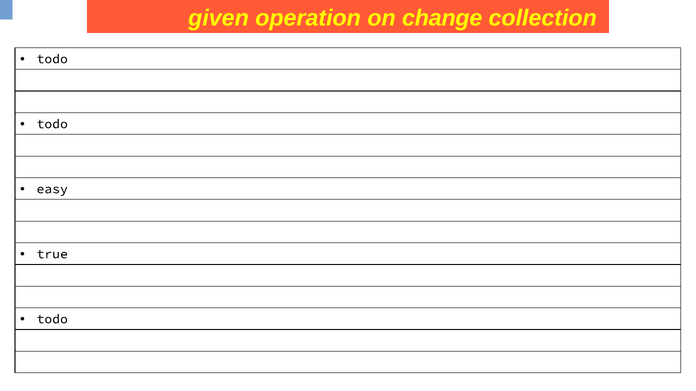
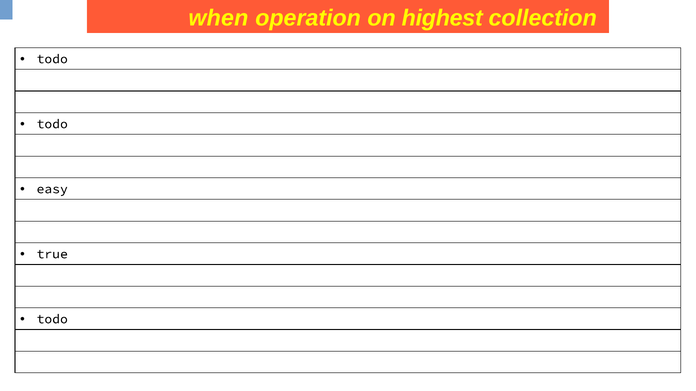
given: given -> when (218, 18)
change: change -> highest (442, 18)
